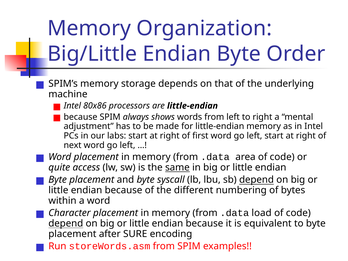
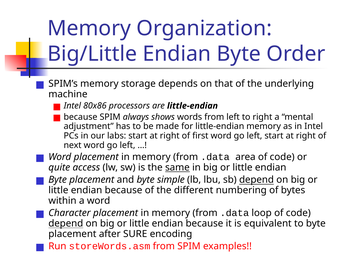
syscall: syscall -> simple (171, 180)
load: load -> loop (262, 213)
